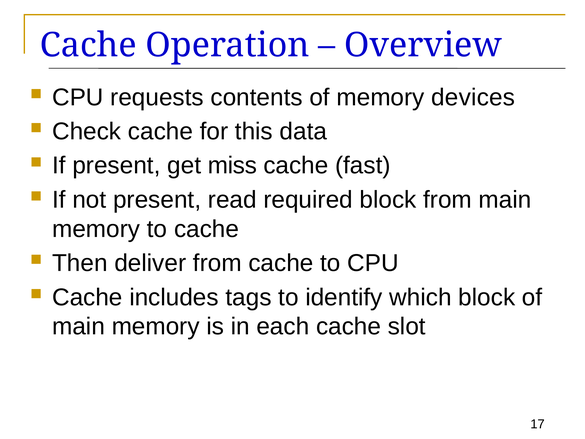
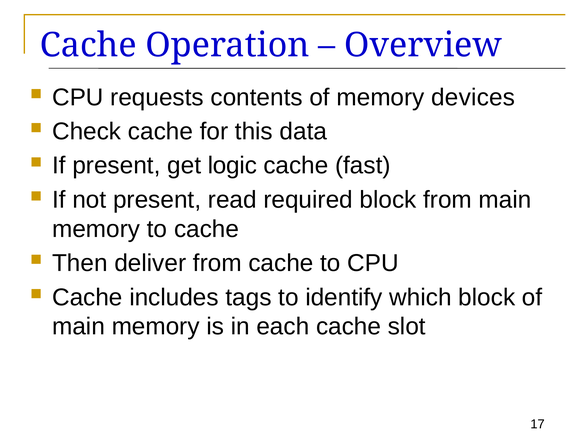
miss: miss -> logic (232, 166)
